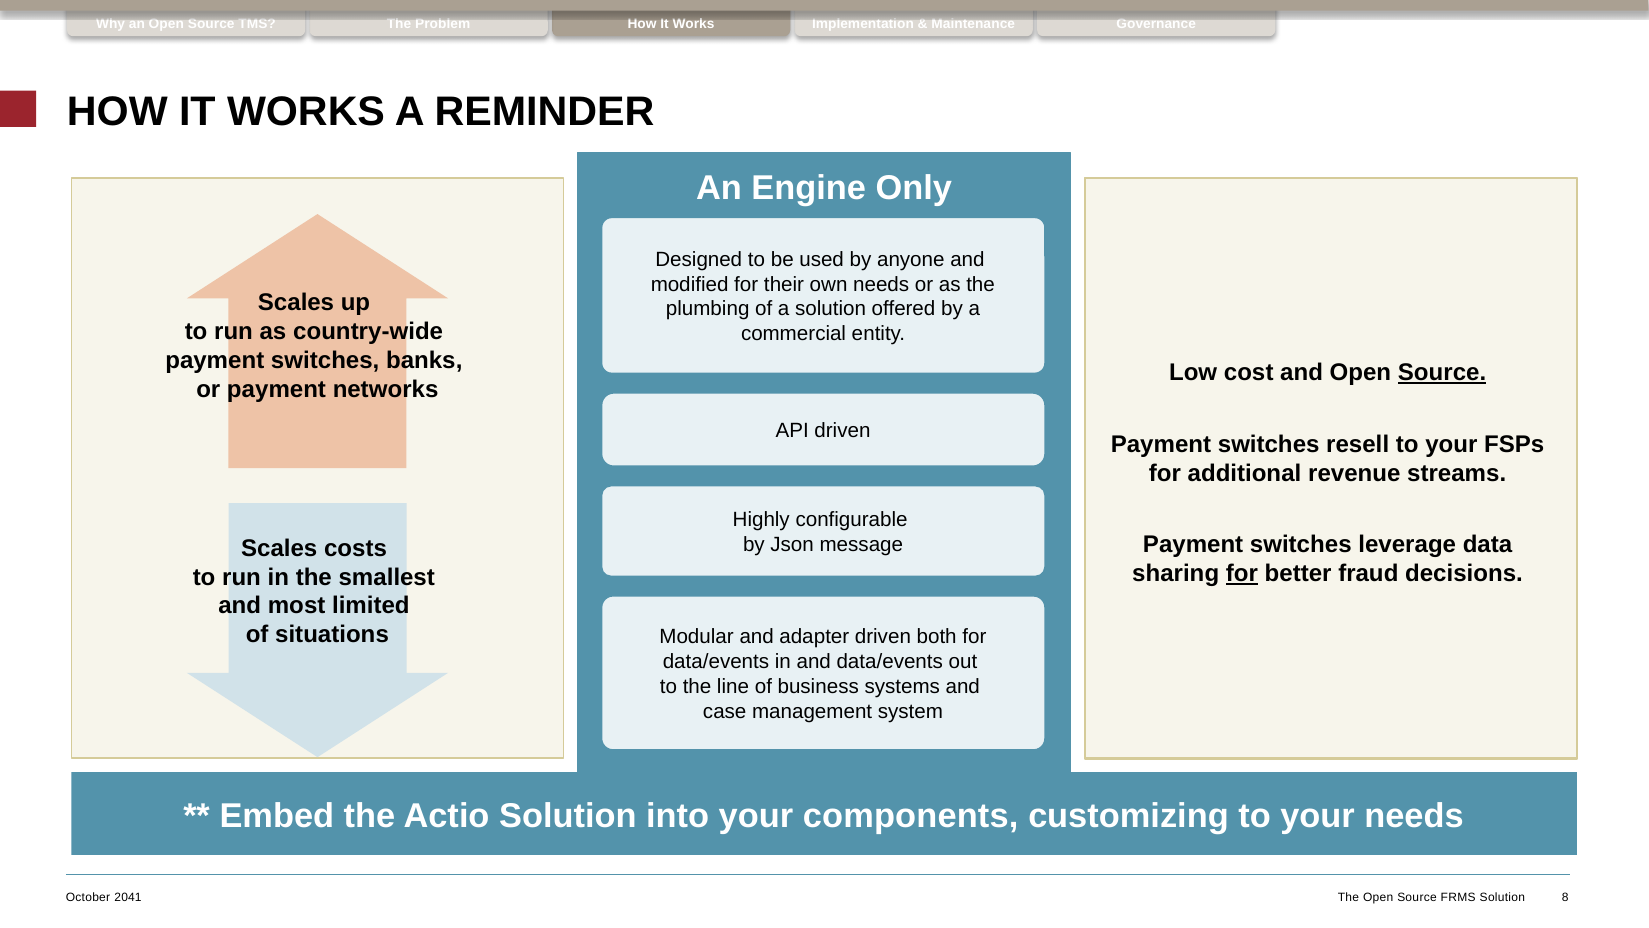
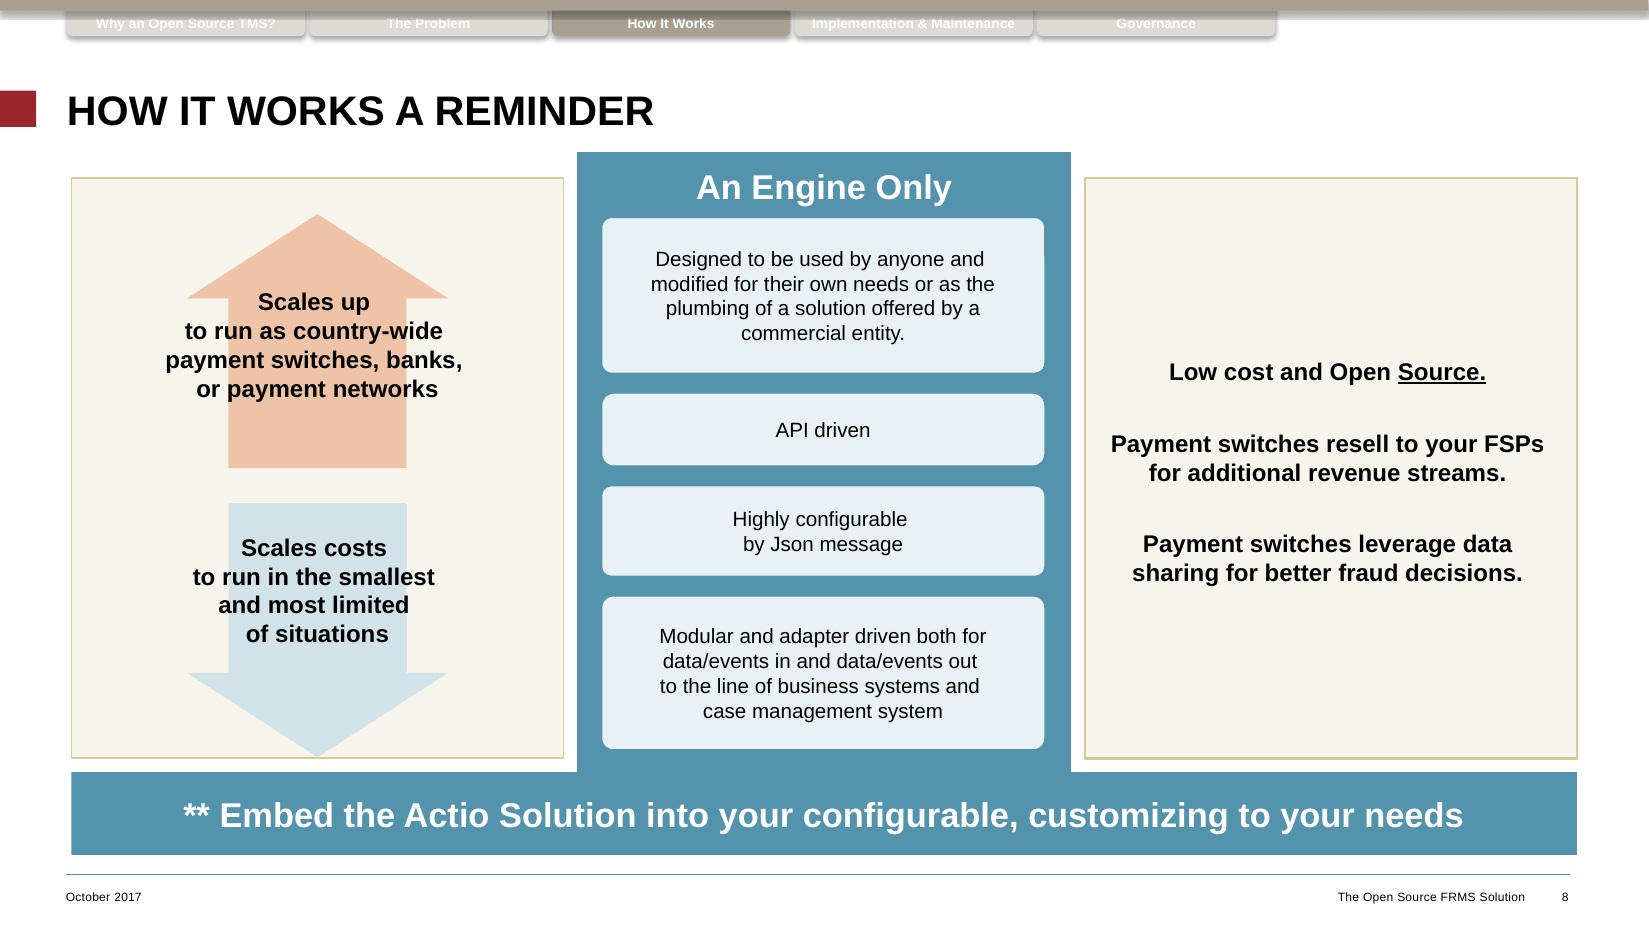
for underline: present -> none (1242, 573)
your components: components -> configurable (911, 816)
2041: 2041 -> 2017 (128, 897)
